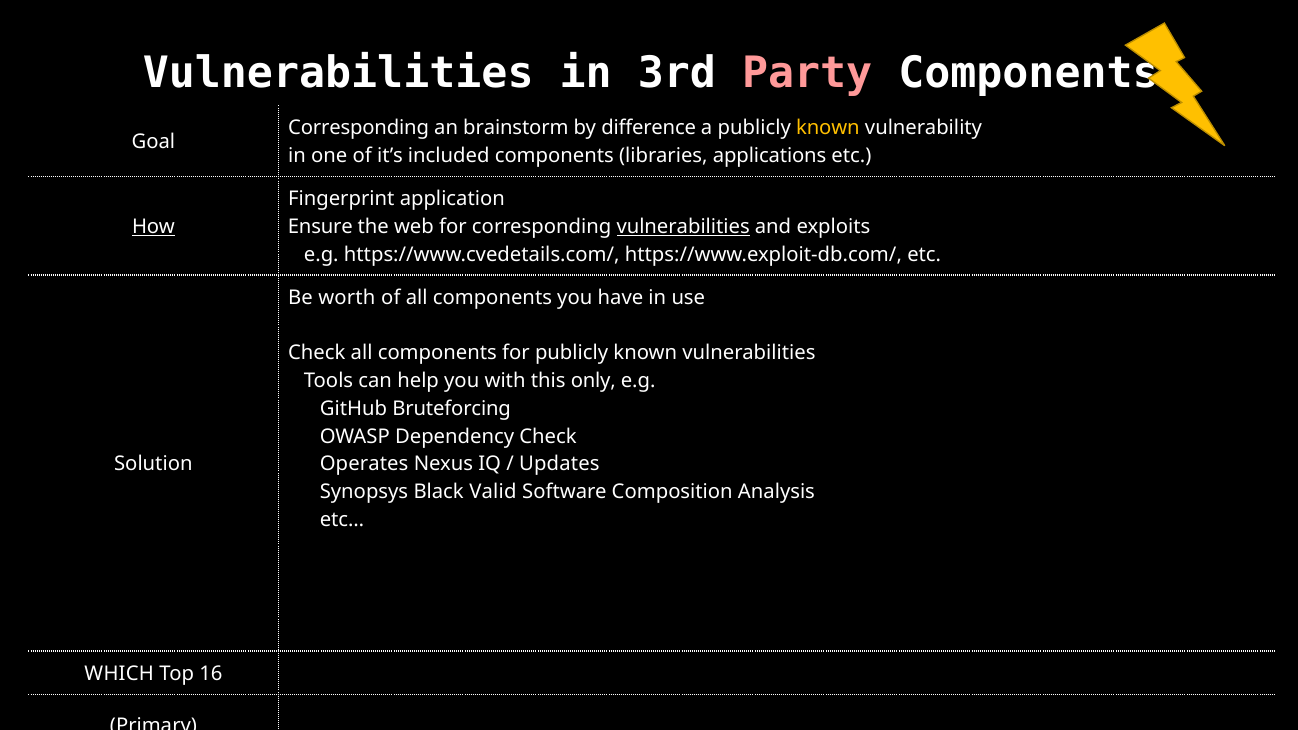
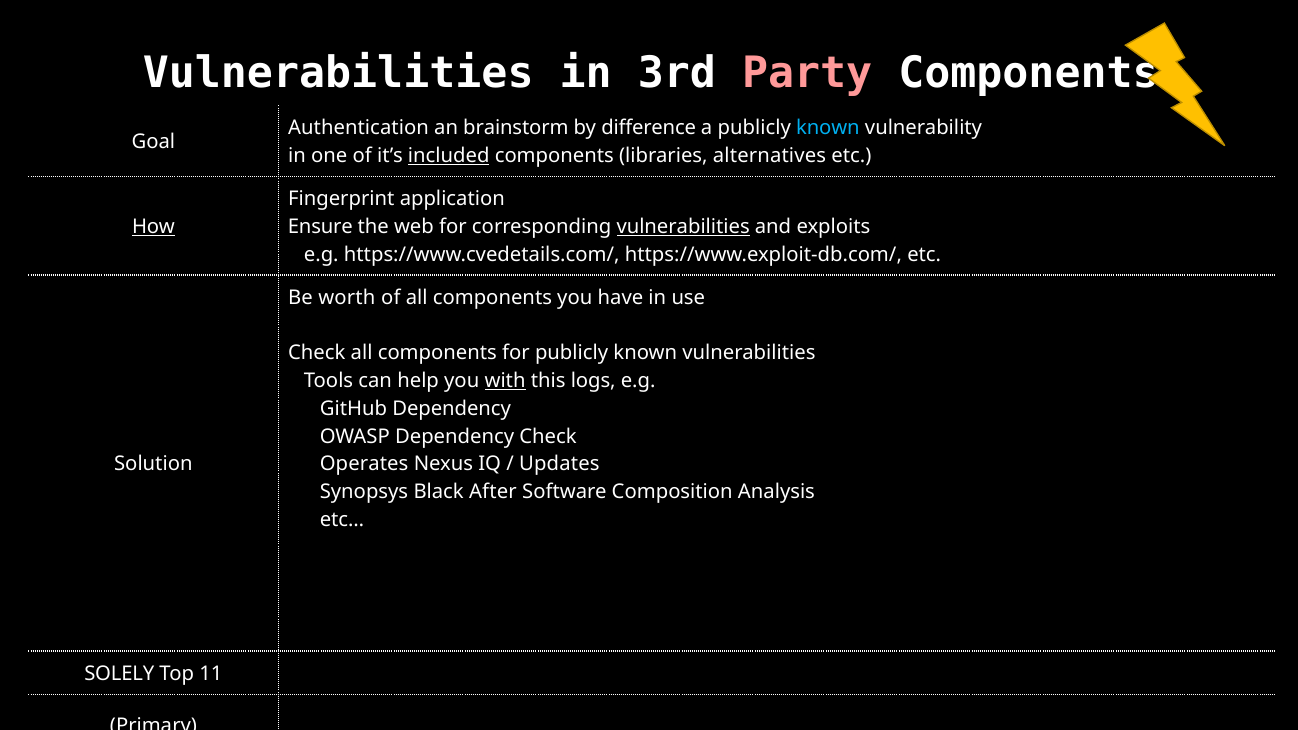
Corresponding: Corresponding -> Authentication (359, 128)
known colour: yellow -> light blue (828, 128)
included underline: none -> present (449, 156)
applications: applications -> alternatives (769, 156)
with underline: none -> present (505, 381)
only: only -> logs (593, 381)
GitHub Bruteforcing: Bruteforcing -> Dependency (452, 409)
Valid: Valid -> After (493, 492)
WHICH: WHICH -> SOLELY (119, 674)
16: 16 -> 11 (211, 674)
